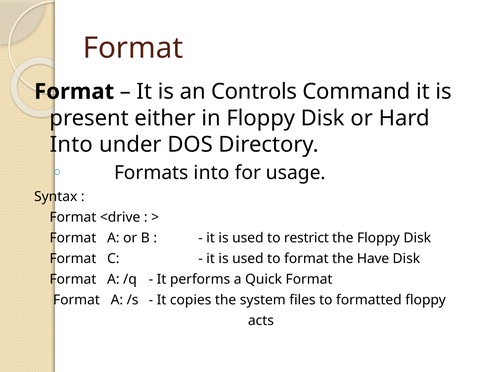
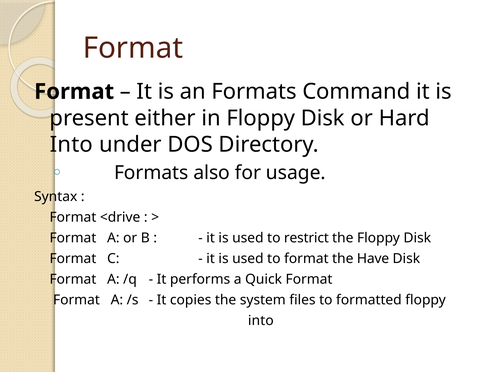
an Controls: Controls -> Formats (254, 92)
Formats into: into -> also (212, 173)
acts: acts -> into (261, 321)
